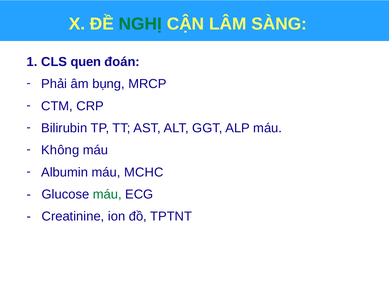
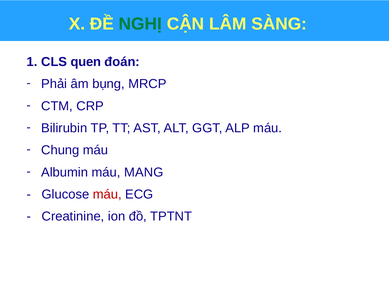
Không: Không -> Chung (60, 150)
MCHC: MCHC -> MANG (144, 172)
máu colour: green -> red (107, 194)
